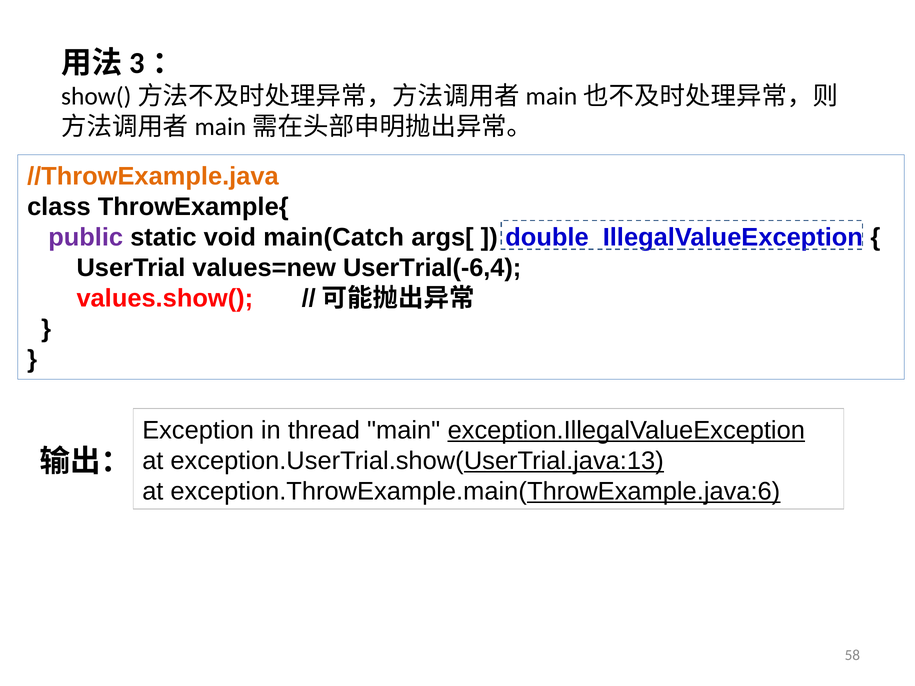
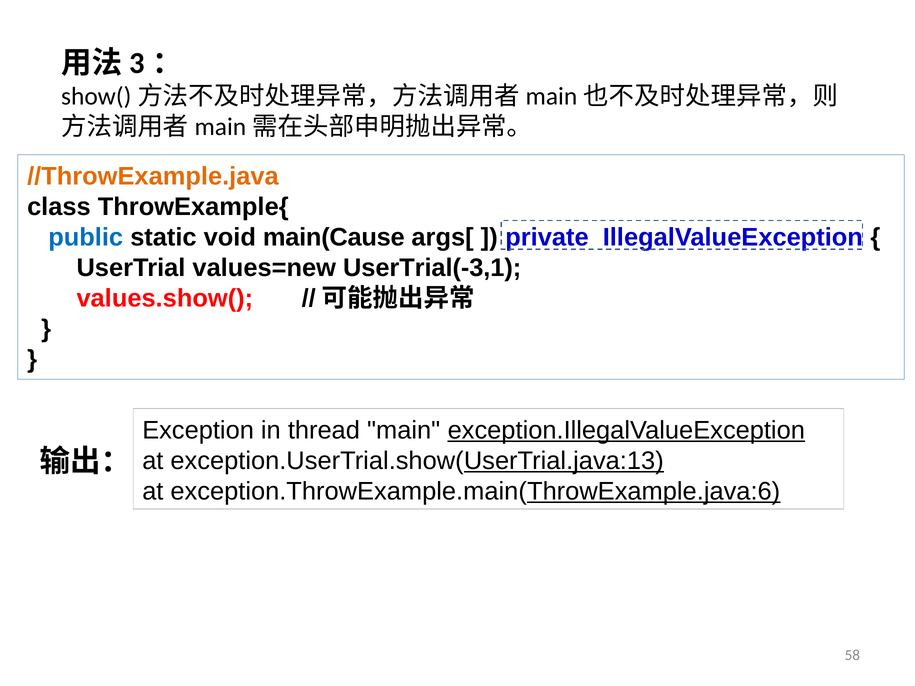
public colour: purple -> blue (86, 237)
main(Catch: main(Catch -> main(Cause (334, 237)
double: double -> private (547, 237)
UserTrial(-6,4: UserTrial(-6,4 -> UserTrial(-3,1 (432, 268)
